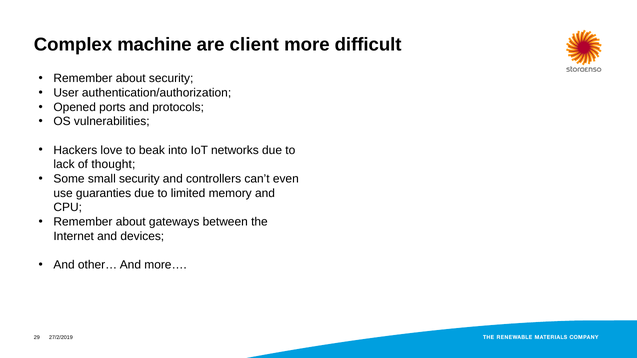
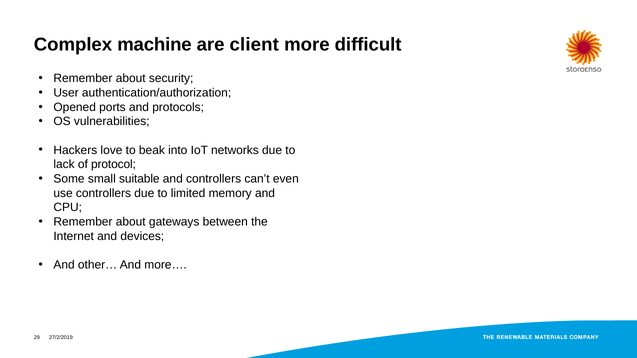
thought: thought -> protocol (113, 165)
small security: security -> suitable (139, 179)
use guaranties: guaranties -> controllers (104, 193)
